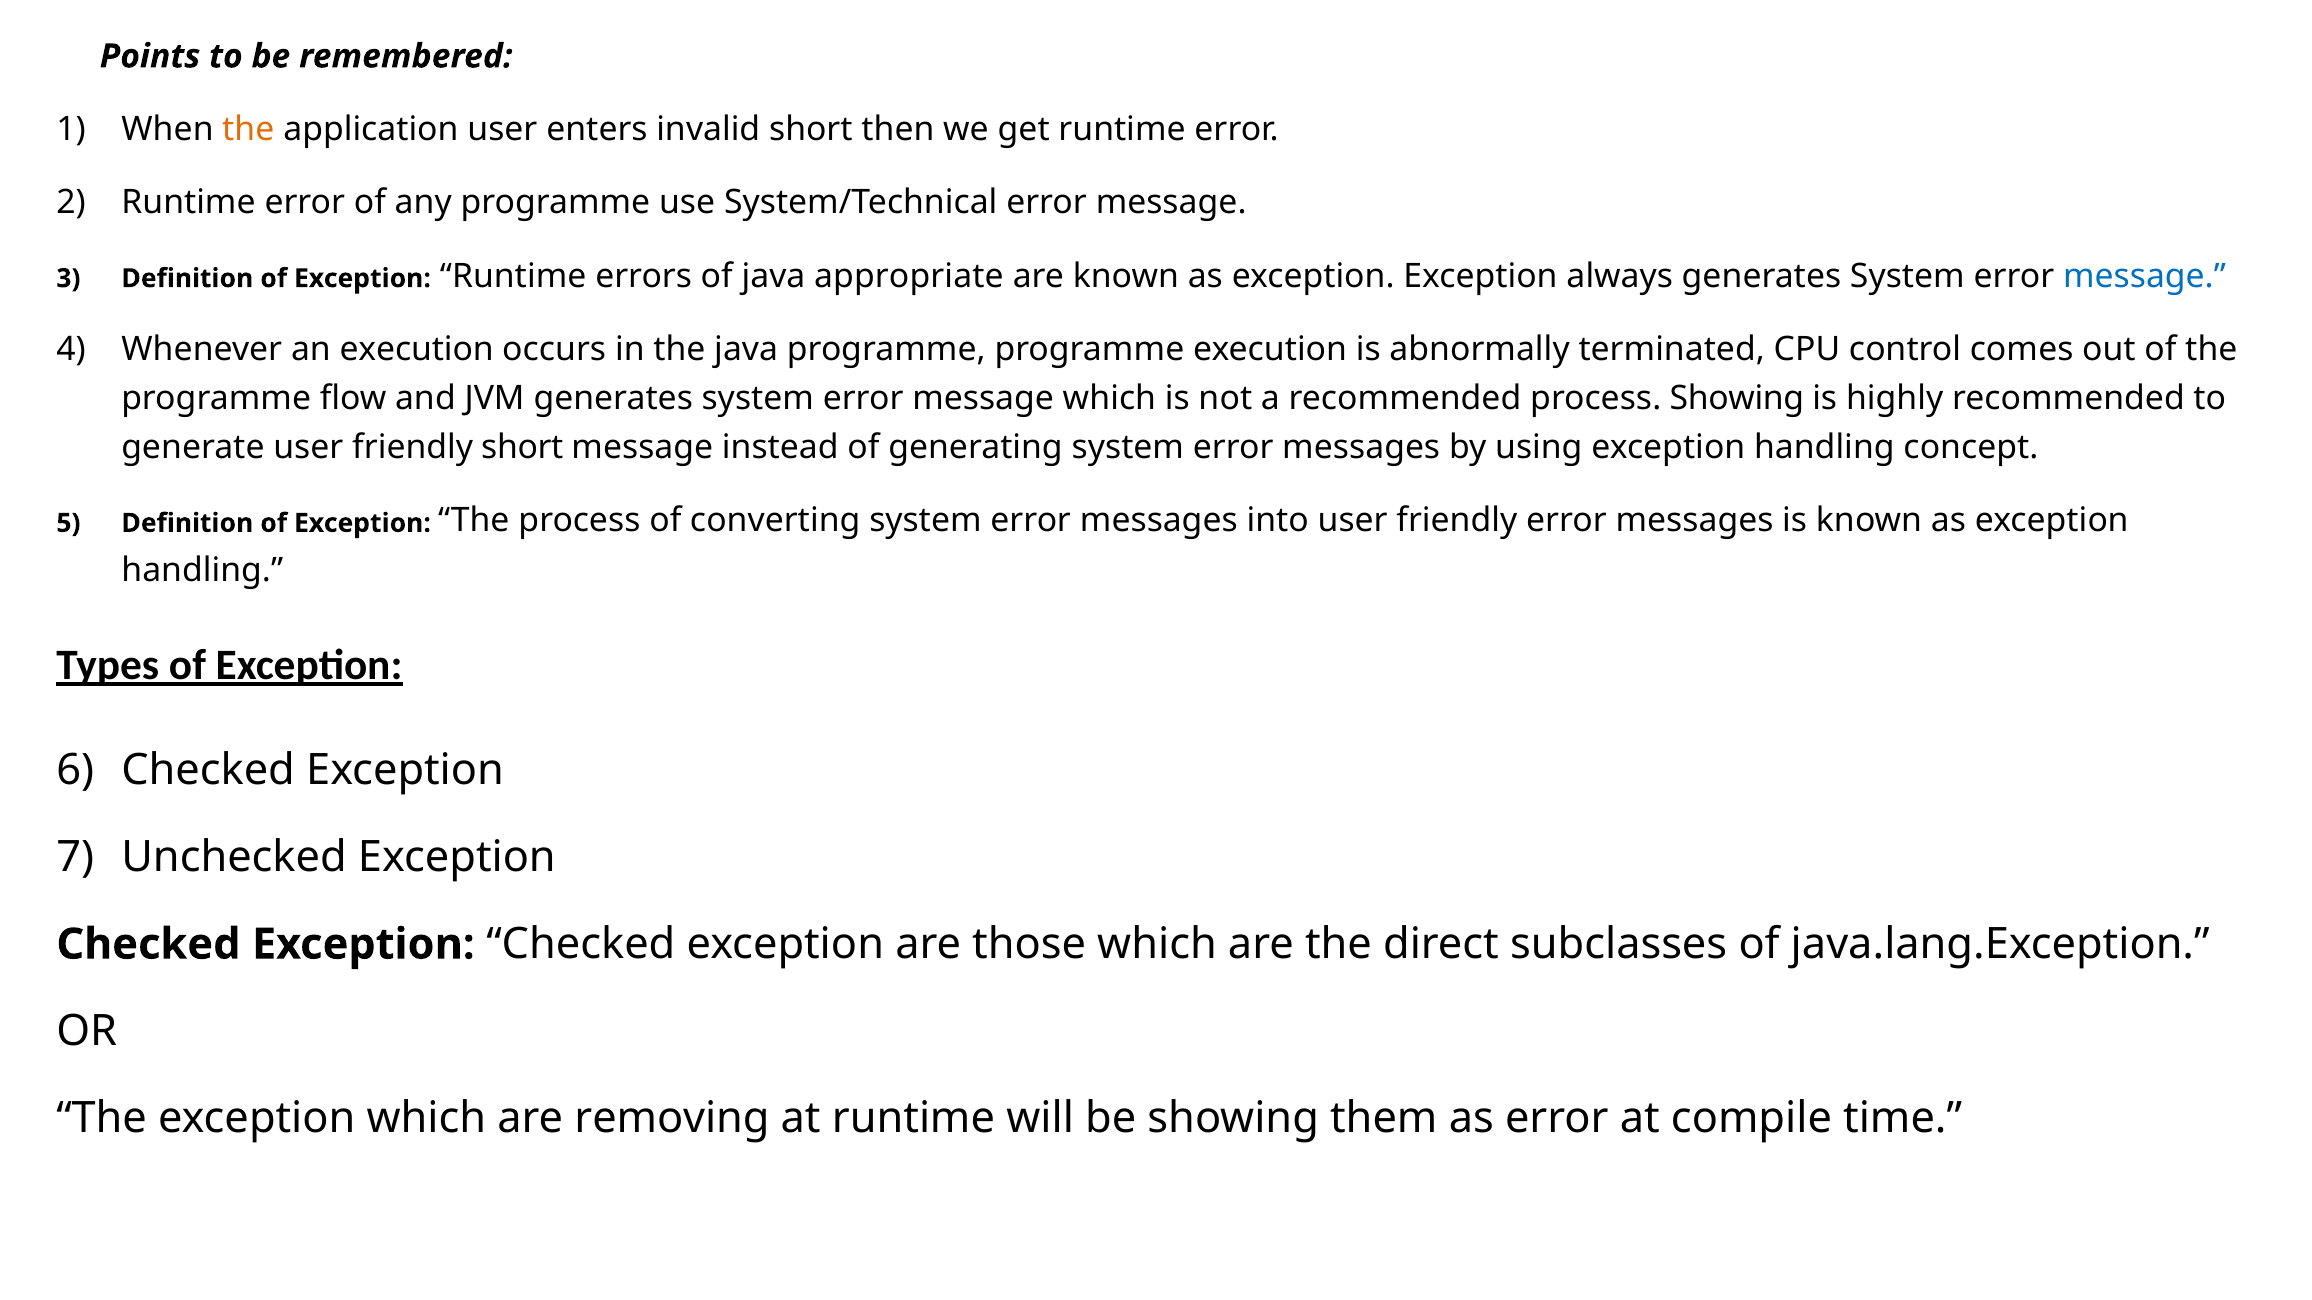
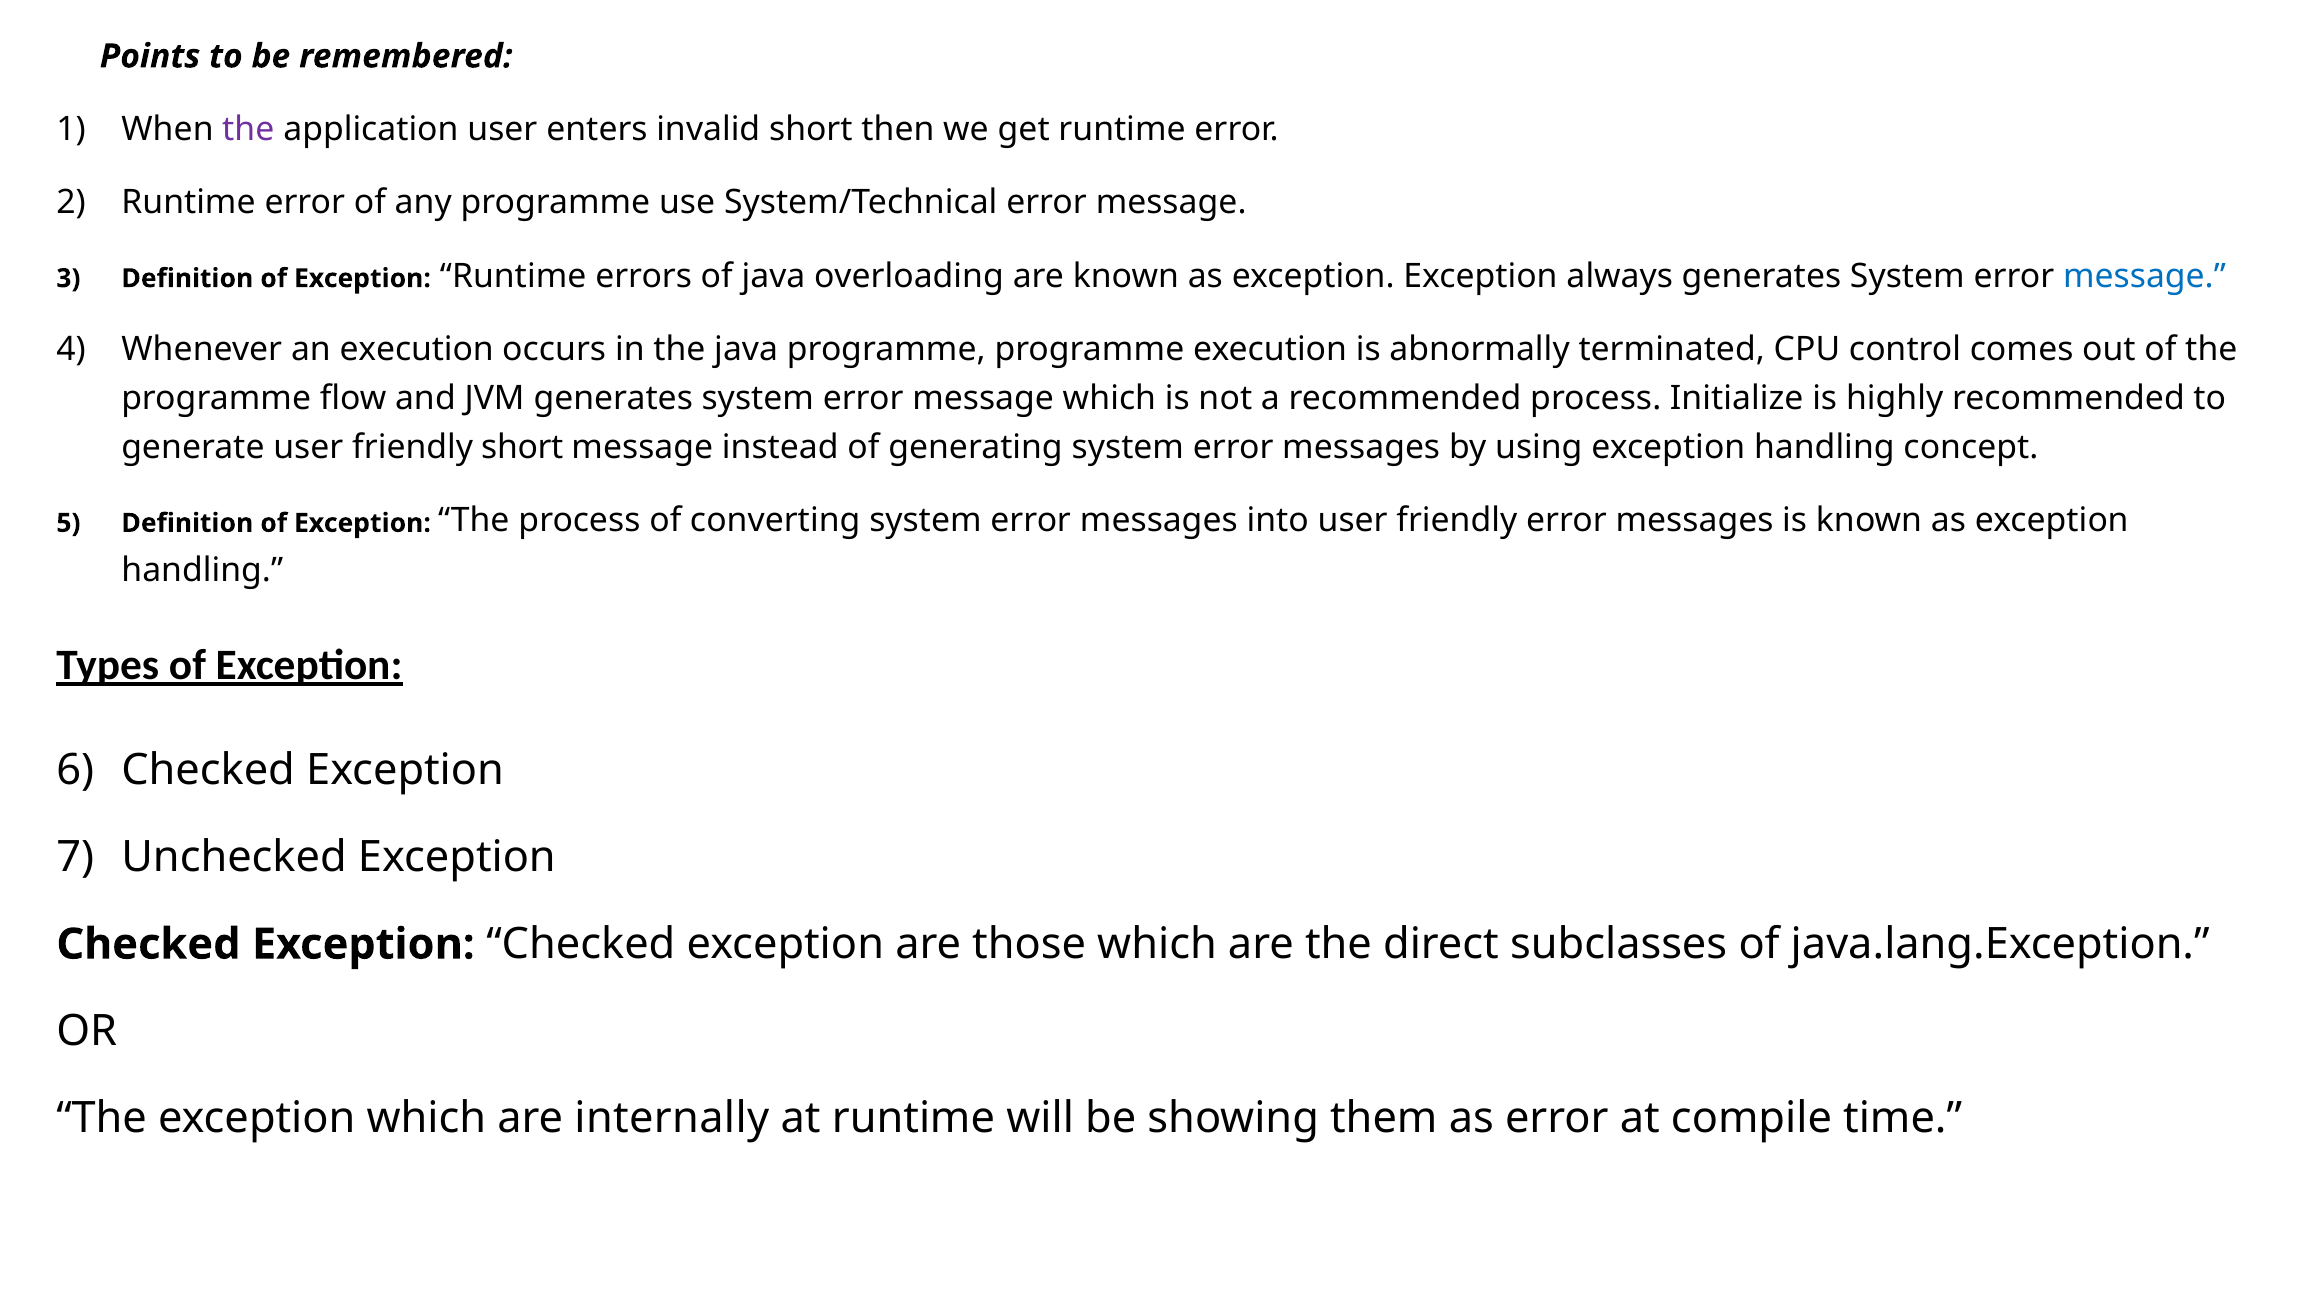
the colour: orange -> purple (248, 130)
appropriate: appropriate -> overloading (909, 276)
process Showing: Showing -> Initialize (1737, 399)
removing: removing -> internally (672, 1119)
